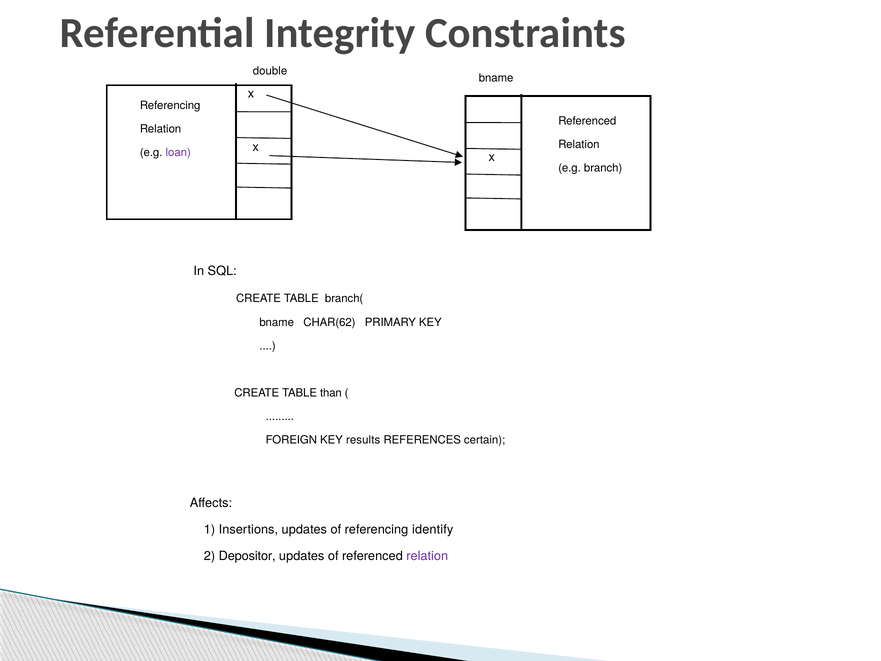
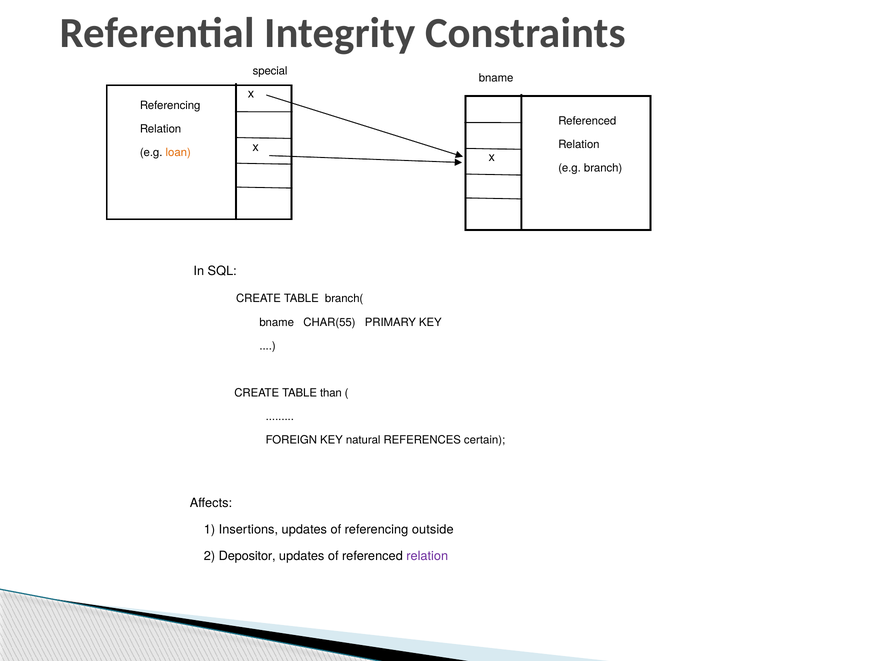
double: double -> special (270, 71)
loan colour: purple -> orange (178, 152)
CHAR(62: CHAR(62 -> CHAR(55 (329, 322)
results: results -> natural (363, 440)
identify: identify -> outside (433, 529)
